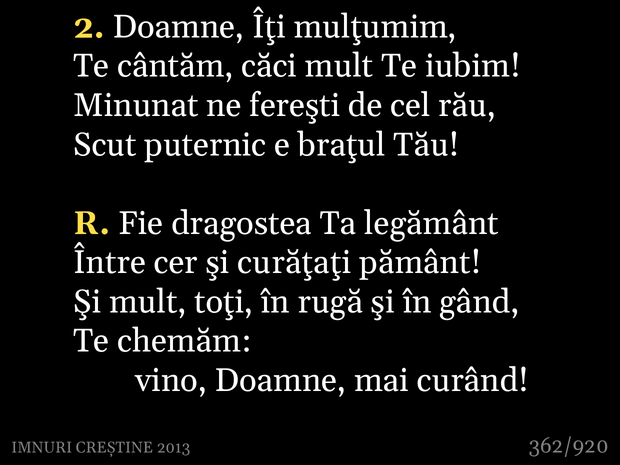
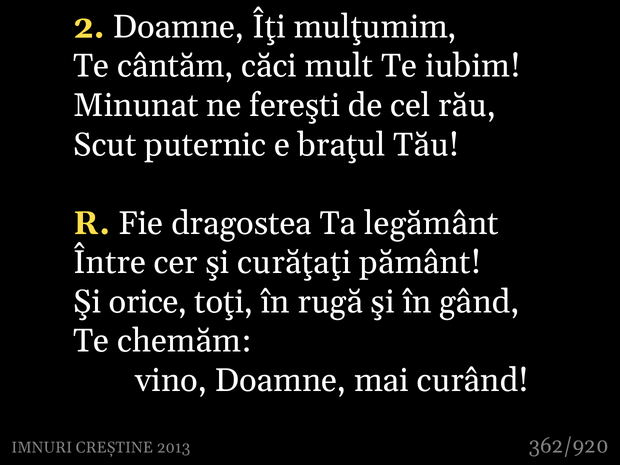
Şi mult: mult -> orice (148, 302)
